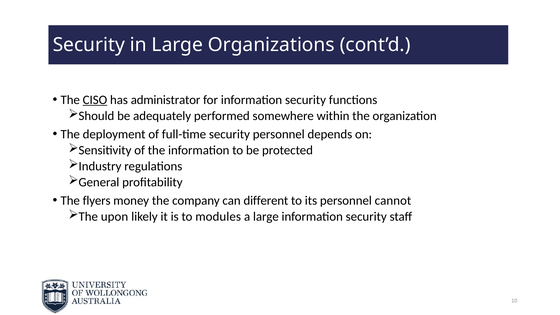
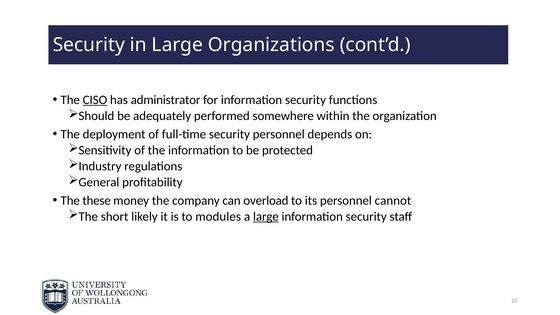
flyers: flyers -> these (97, 200)
different: different -> overload (266, 200)
upon: upon -> short (115, 216)
large underline: none -> present (266, 216)
